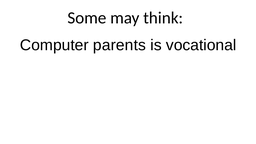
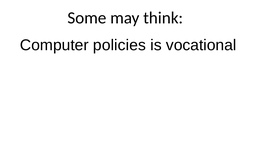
parents: parents -> policies (119, 45)
